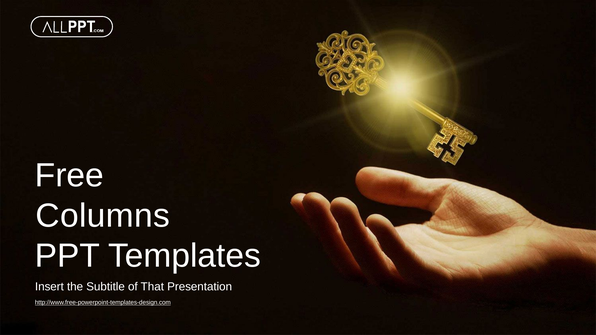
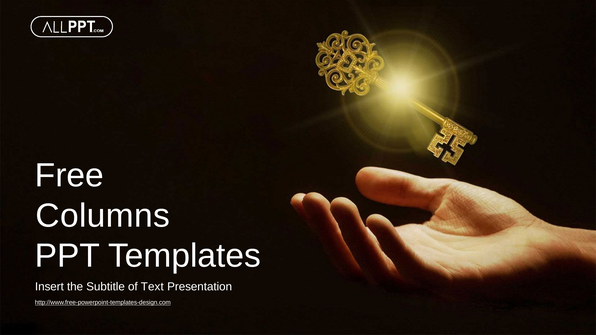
That: That -> Text (152, 287)
